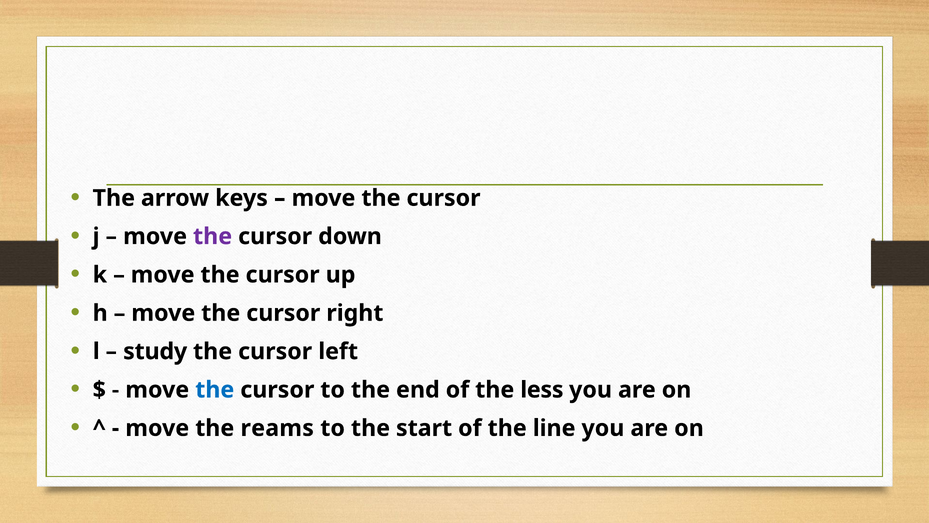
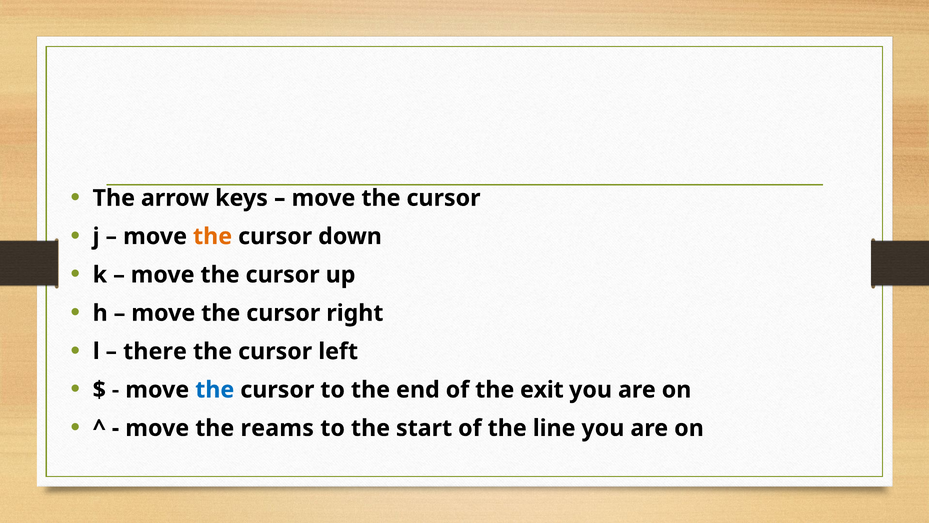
the colour: purple -> orange (213, 236)
study: study -> there (155, 351)
less: less -> exit (542, 390)
